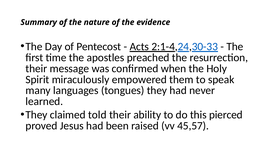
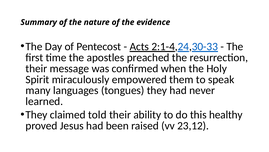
pierced: pierced -> healthy (226, 114)
45,57: 45,57 -> 23,12 (193, 125)
